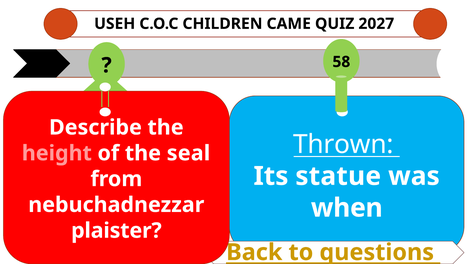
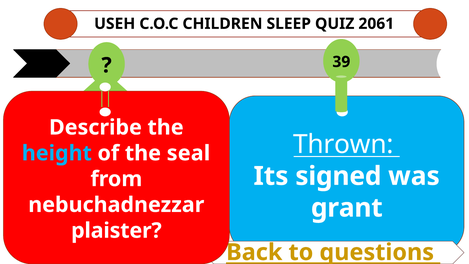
CAME: CAME -> SLEEP (289, 24)
2027: 2027 -> 2061 (376, 24)
58: 58 -> 39 (341, 62)
height colour: pink -> light blue (57, 153)
statue: statue -> signed (338, 176)
when: when -> grant (347, 208)
